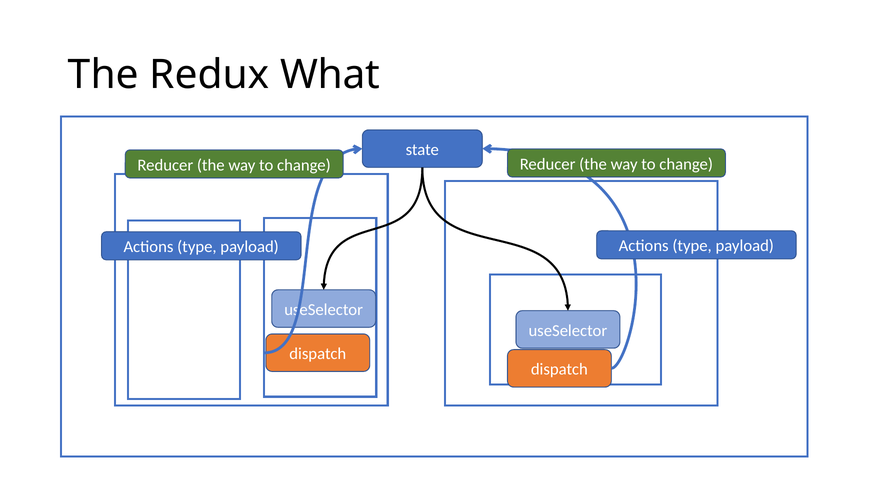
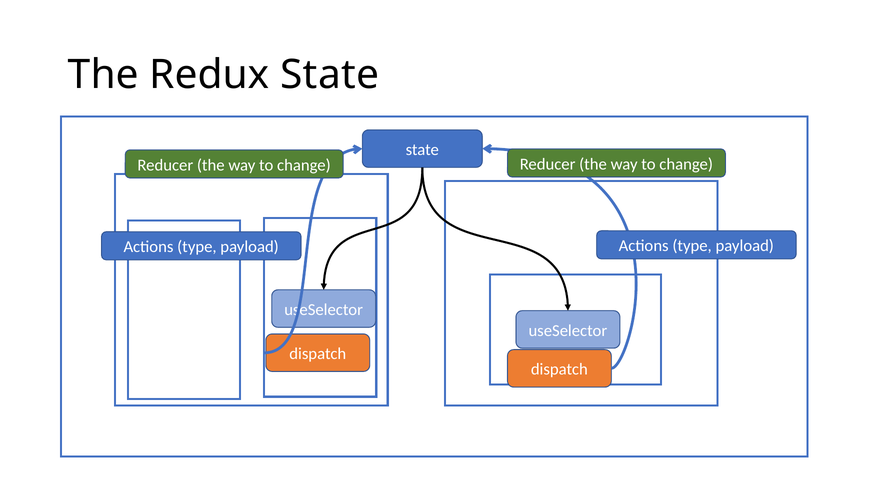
Redux What: What -> State (330, 75)
